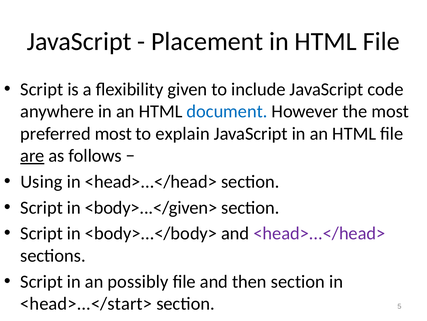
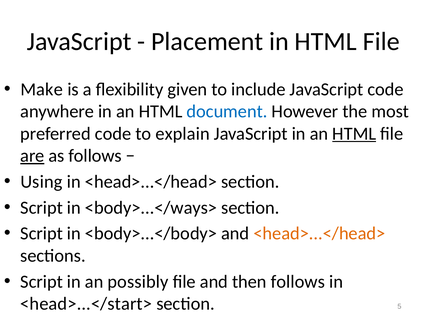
Script: Script -> Make (42, 89)
preferred most: most -> code (113, 133)
HTML underline: none -> present (354, 133)
<body>...</given>: <body>...</given> -> <body>...</ways> (151, 207)
<head>...</head> colour: purple -> orange (319, 233)
then section: section -> follows (298, 281)
